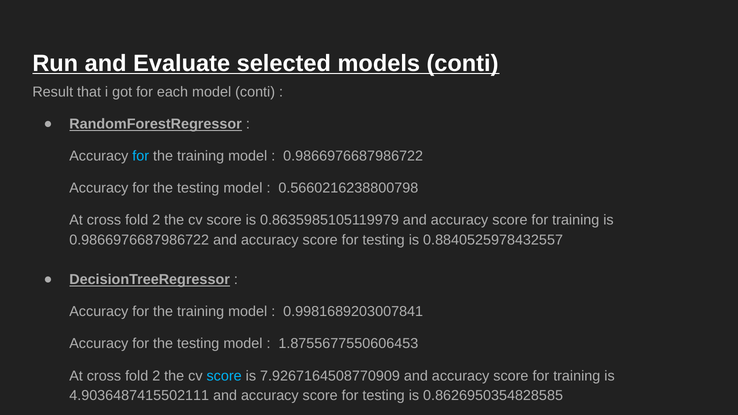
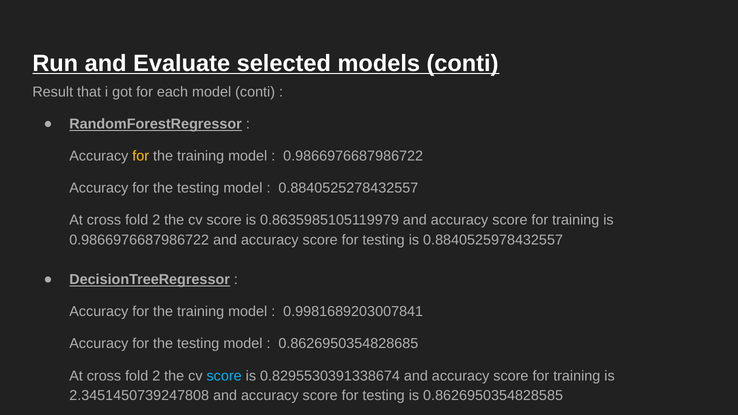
for colour: light blue -> yellow (141, 156)
0.5660216238800798: 0.5660216238800798 -> 0.8840525278432557 (348, 188)
1.8755677550606453: 1.8755677550606453 -> 0.8626950354828685 (348, 344)
7.9267164508770909: 7.9267164508770909 -> 0.8295530391338674 (330, 376)
4.9036487415502111: 4.9036487415502111 -> 2.3451450739247808 (139, 396)
